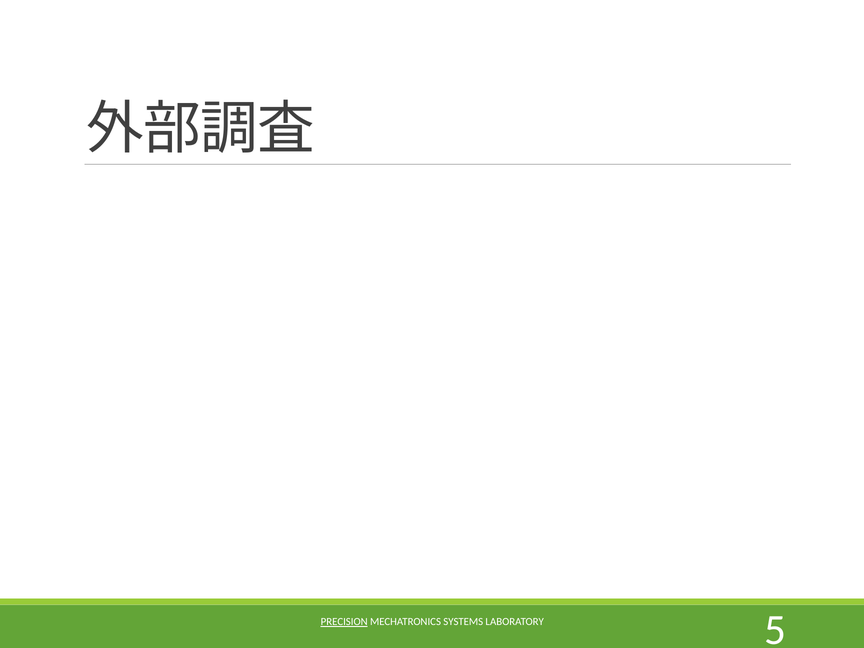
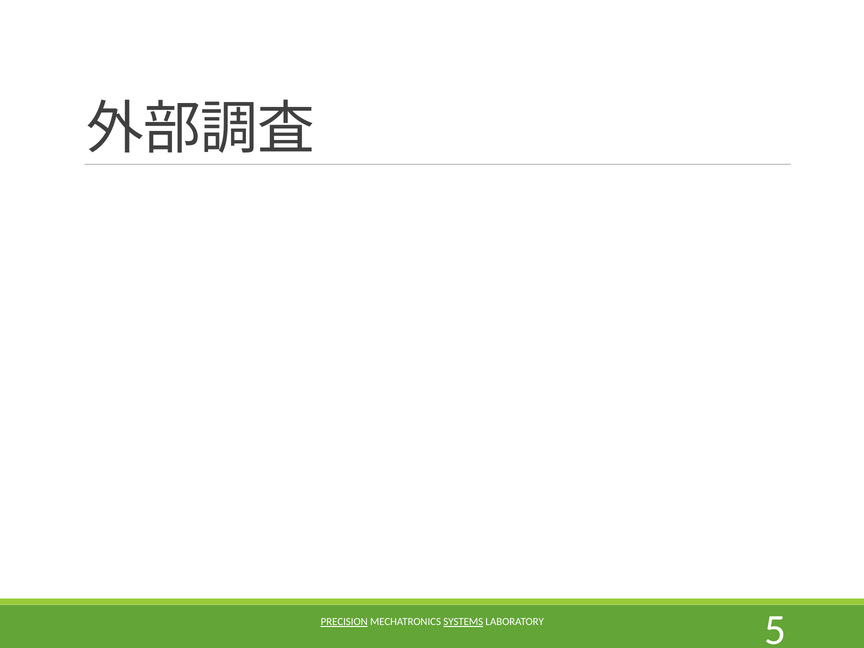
SYSTEMS underline: none -> present (463, 622)
